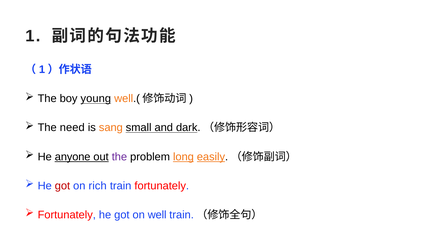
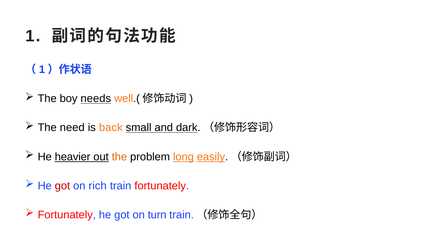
young: young -> needs (96, 99)
sang: sang -> back (111, 128)
anyone: anyone -> heavier (73, 157)
the colour: purple -> orange (119, 157)
well: well -> turn (157, 215)
